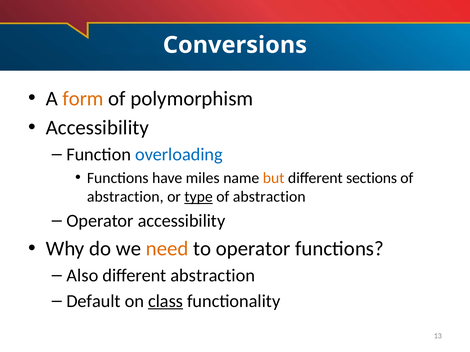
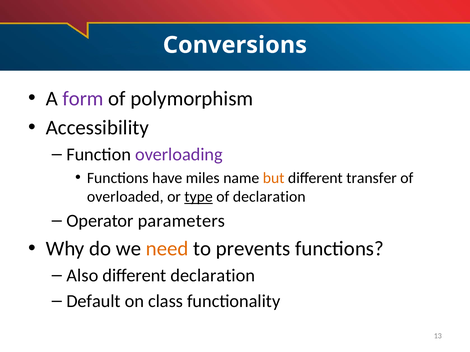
form colour: orange -> purple (83, 99)
overloading colour: blue -> purple (179, 155)
sections: sections -> transfer (372, 178)
abstraction: abstraction -> overloaded (125, 197)
abstraction: abstraction -> declaration (269, 197)
Operator accessibility: accessibility -> parameters (181, 221)
to operator: operator -> prevents (253, 249)
different abstraction: abstraction -> declaration (213, 276)
class underline: present -> none (166, 302)
